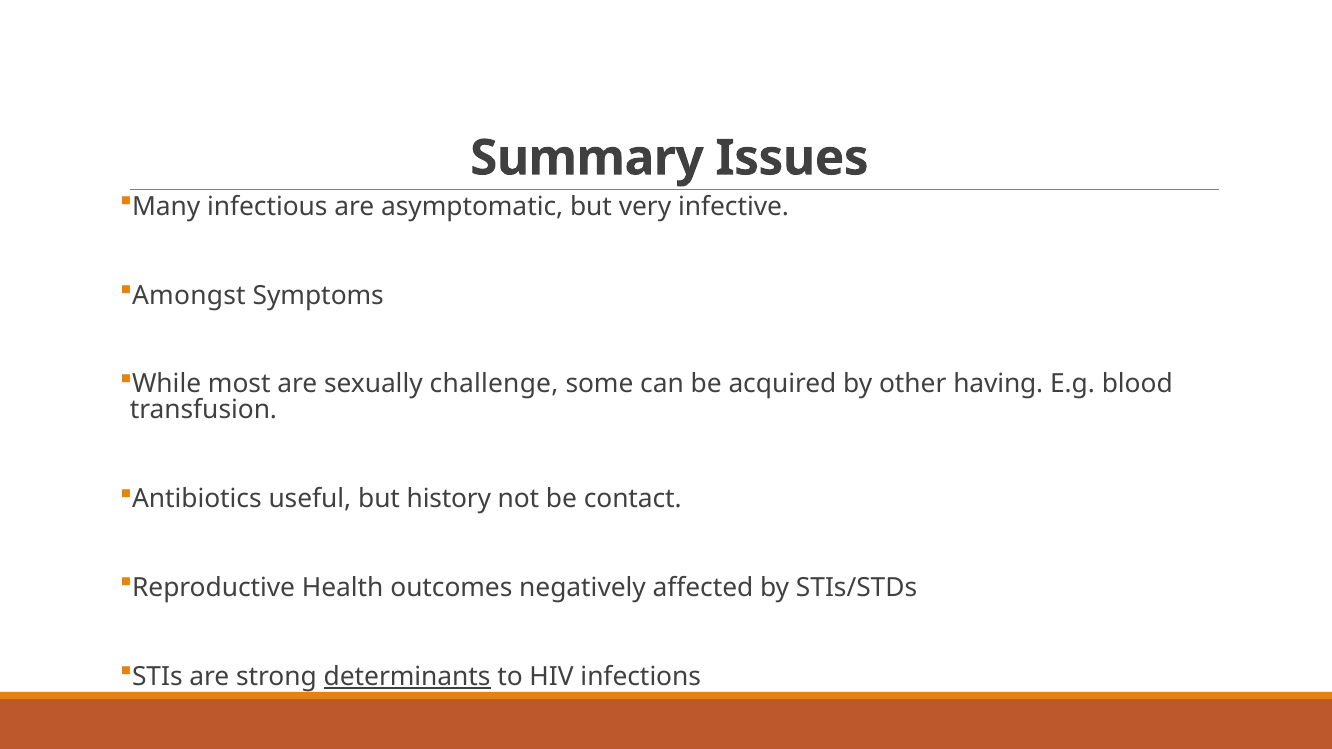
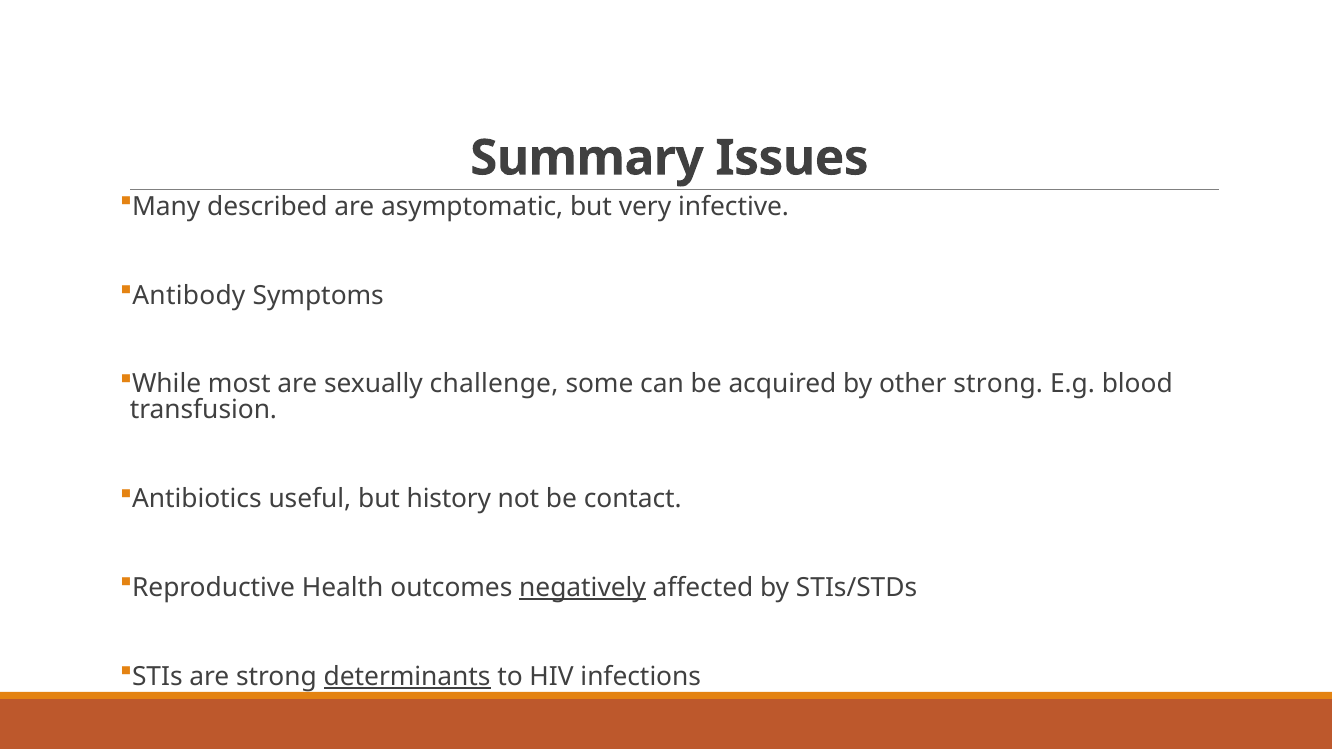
infectious: infectious -> described (267, 207)
Amongst: Amongst -> Antibody (189, 295)
other having: having -> strong (998, 384)
negatively underline: none -> present (583, 588)
